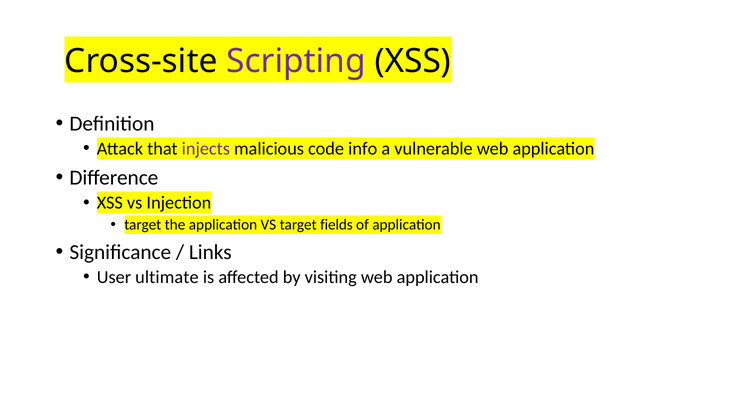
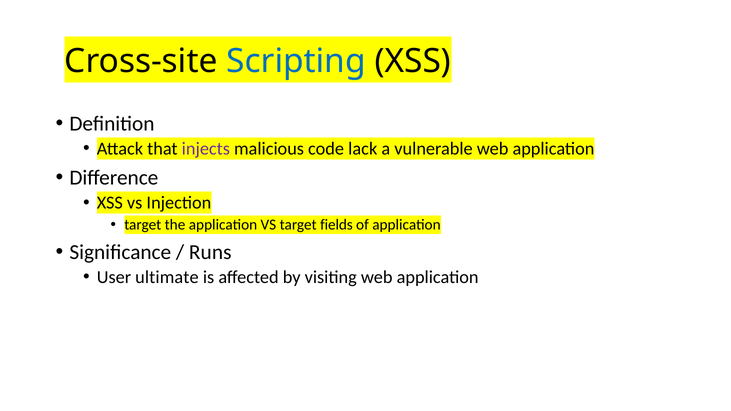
Scripting colour: purple -> blue (296, 61)
info: info -> lack (363, 149)
Links: Links -> Runs (210, 252)
